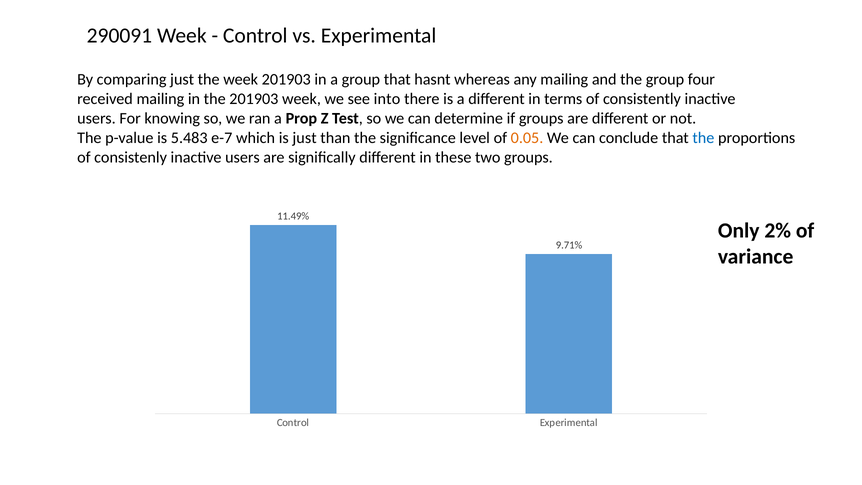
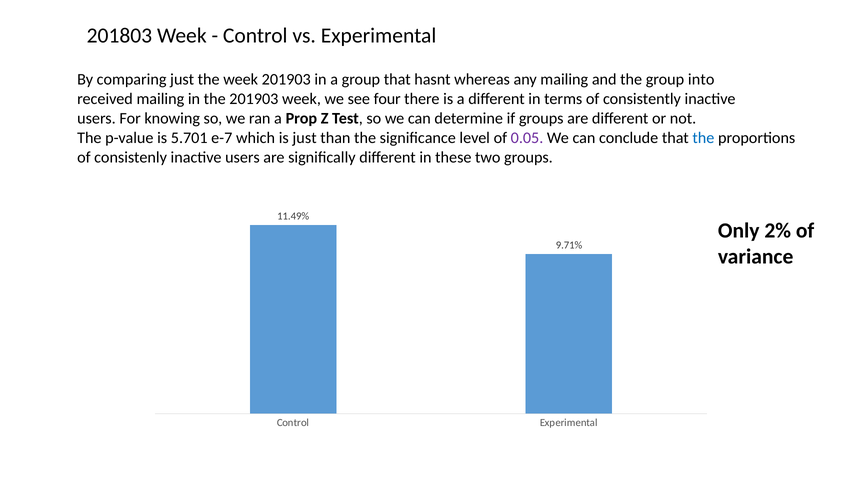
290091: 290091 -> 201803 (119, 36)
four: four -> into (701, 80)
into: into -> four (387, 99)
5.483: 5.483 -> 5.701 (189, 138)
0.05 colour: orange -> purple (527, 138)
